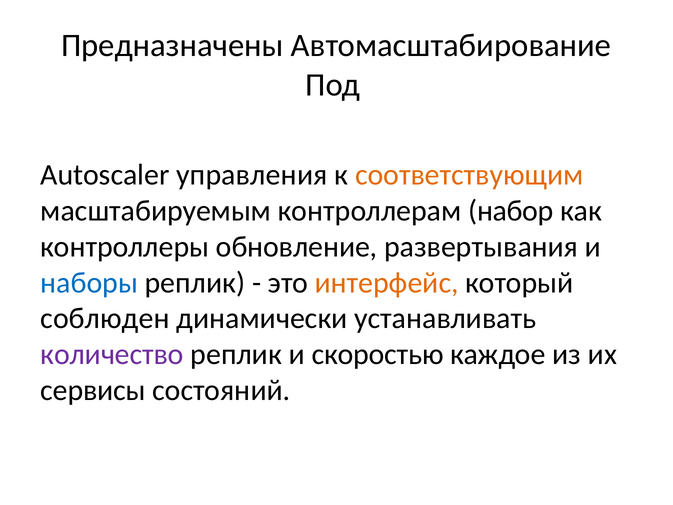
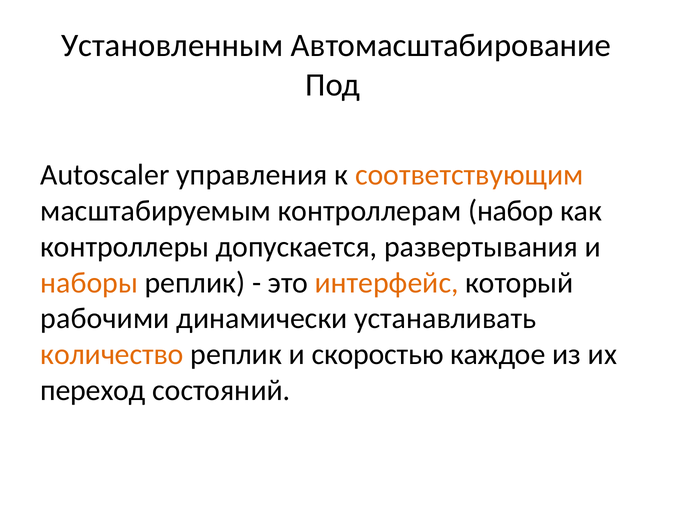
Предназначены: Предназначены -> Установленным (172, 45)
обновление: обновление -> допускается (297, 247)
наборы colour: blue -> orange (89, 283)
соблюден: соблюден -> рабочими (105, 318)
количество colour: purple -> orange (112, 354)
сервисы: сервисы -> переход (93, 390)
